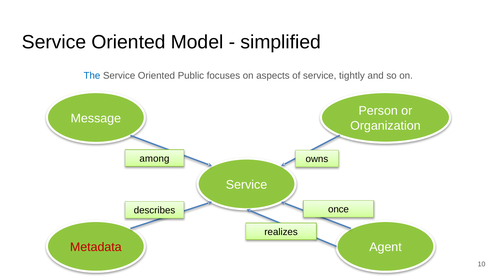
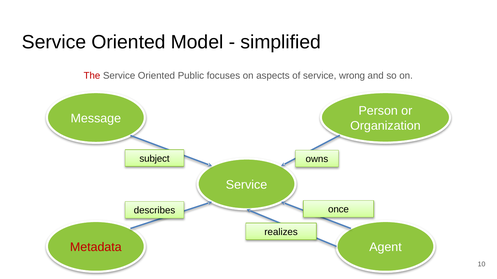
The colour: blue -> red (92, 76)
tightly: tightly -> wrong (352, 76)
among: among -> subject (155, 159)
